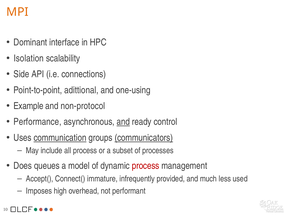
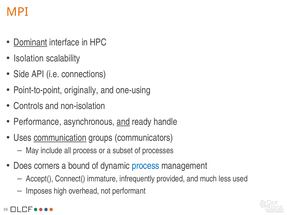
Dominant underline: none -> present (30, 42)
adittional: adittional -> originally (81, 90)
Example: Example -> Controls (28, 106)
non-protocol: non-protocol -> non-isolation (83, 106)
control: control -> handle (165, 122)
communicators underline: present -> none (144, 138)
queues: queues -> corners (47, 166)
model: model -> bound (79, 166)
process colour: red -> blue (146, 166)
